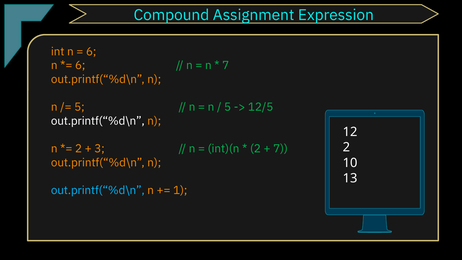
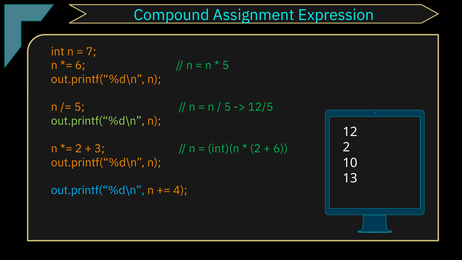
6: 6 -> 7 (91, 52)
7: 7 -> 5 (226, 65)
out.printf(“%d\n colour: white -> light green (98, 121)
7: 7 -> 6 (281, 149)
1: 1 -> 4 (180, 190)
